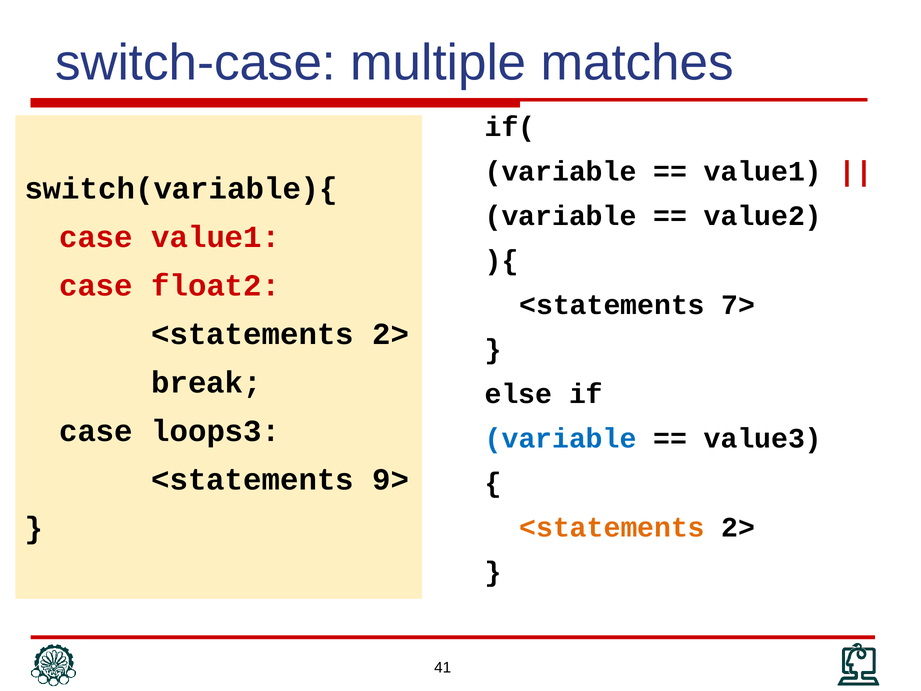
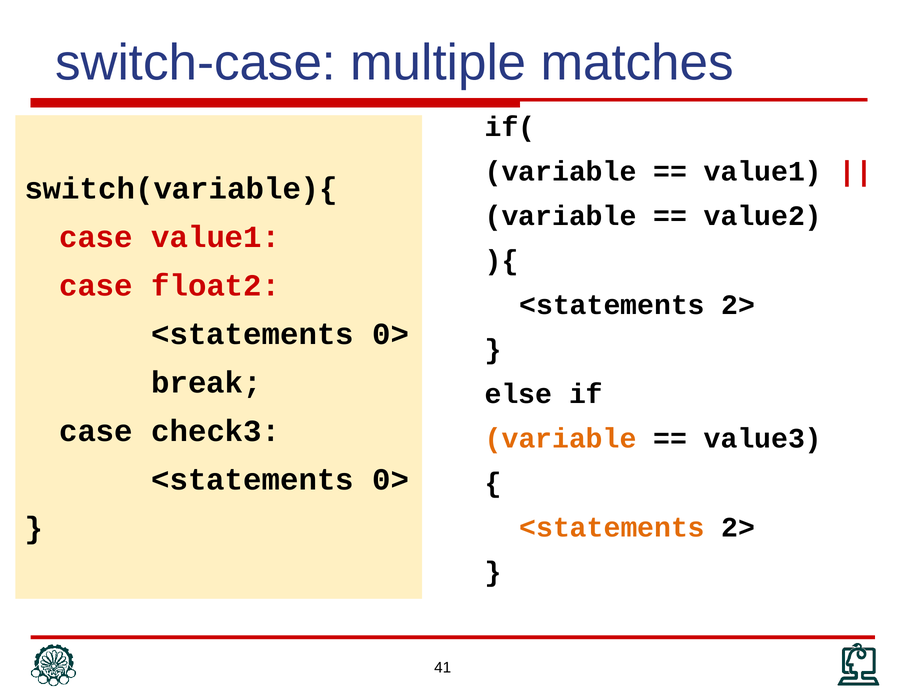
7>: 7> -> 2> (738, 305)
2>: 2> -> 0> (391, 334)
loops3: loops3 -> check3 (216, 431)
variable colour: blue -> orange (561, 438)
9>: 9> -> 0> (391, 479)
